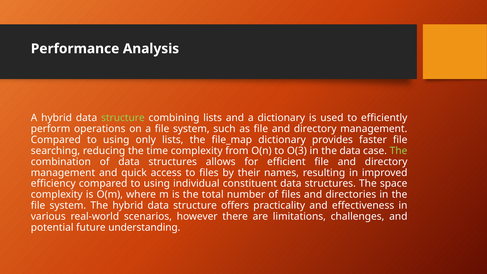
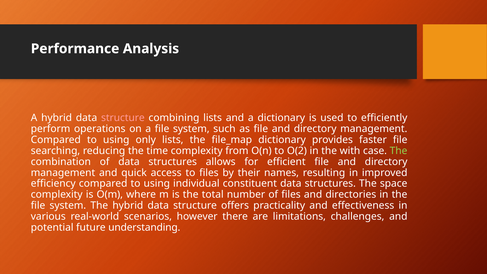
structure colour: light green -> pink (123, 118)
O(3: O(3 -> O(2 (297, 151)
the data: data -> with (350, 151)
